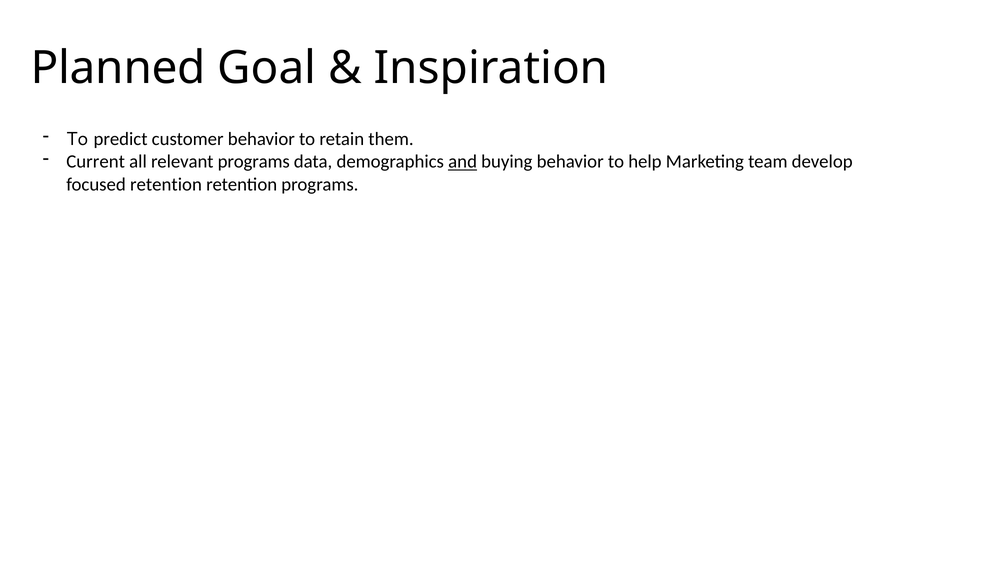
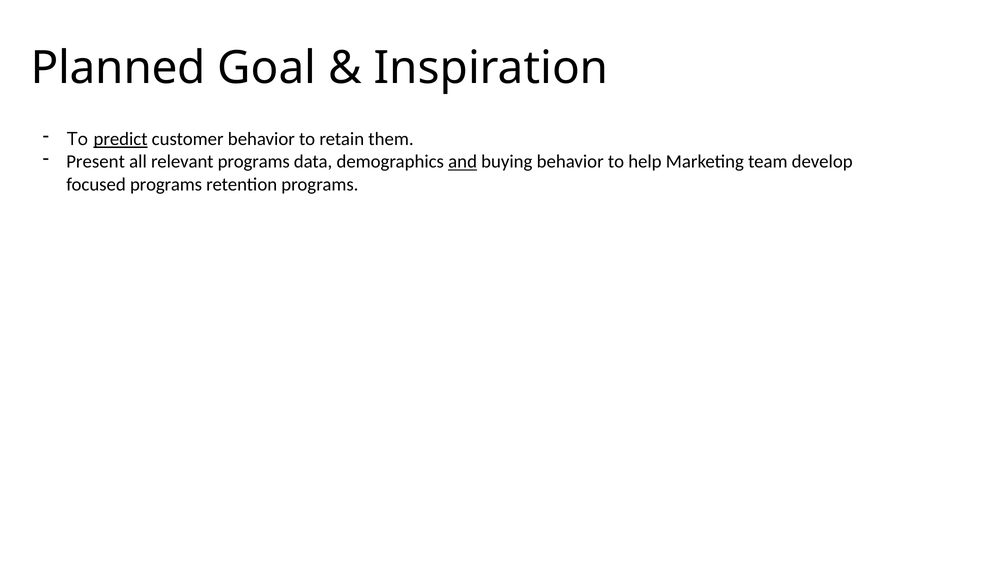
predict underline: none -> present (121, 139)
Current: Current -> Present (96, 162)
focused retention: retention -> programs (166, 184)
